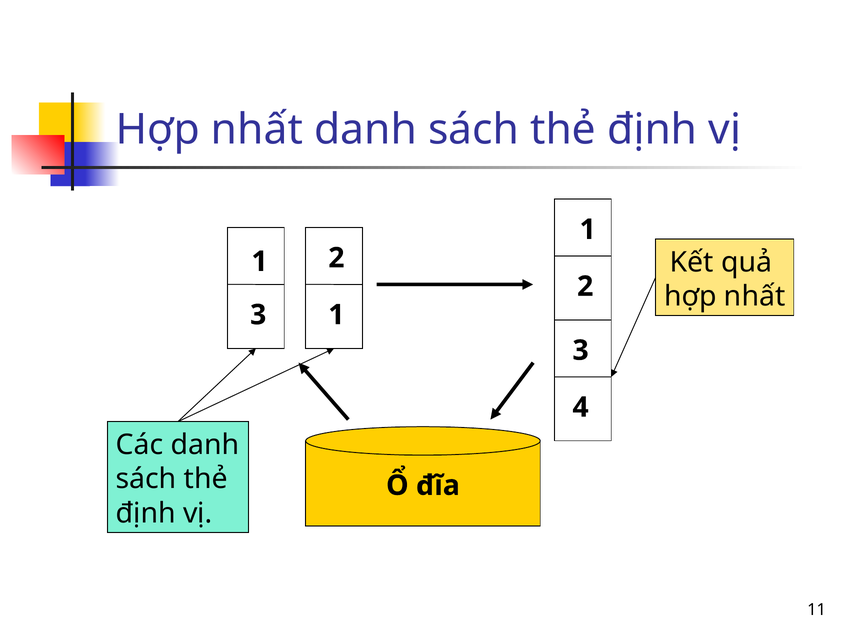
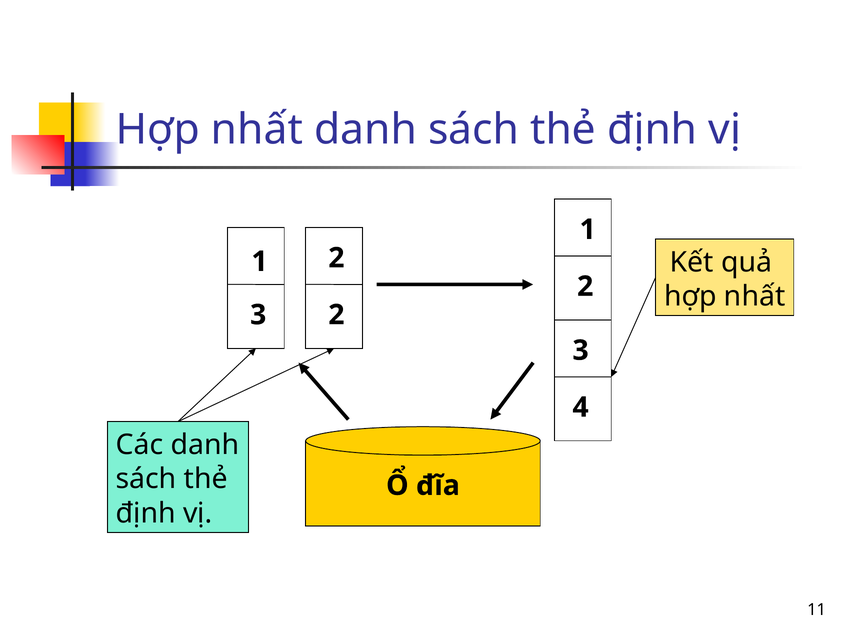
3 1: 1 -> 2 (336, 315)
